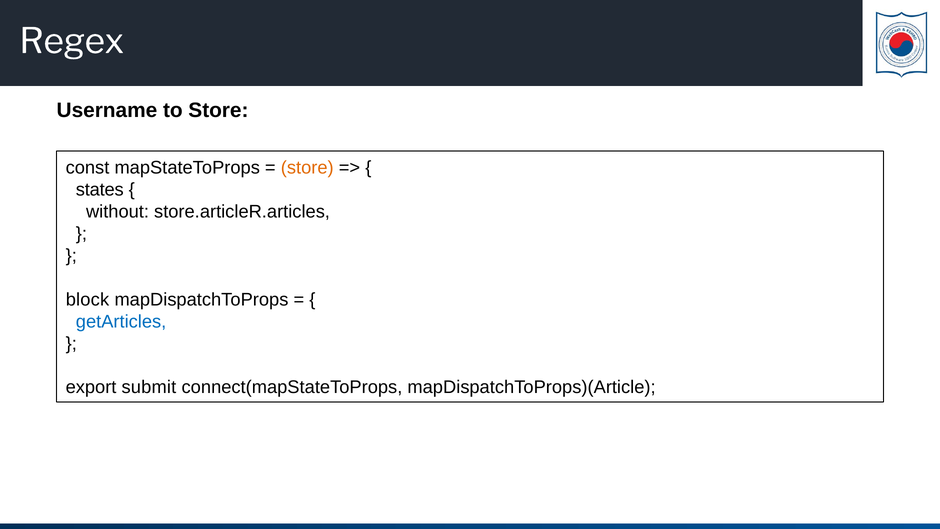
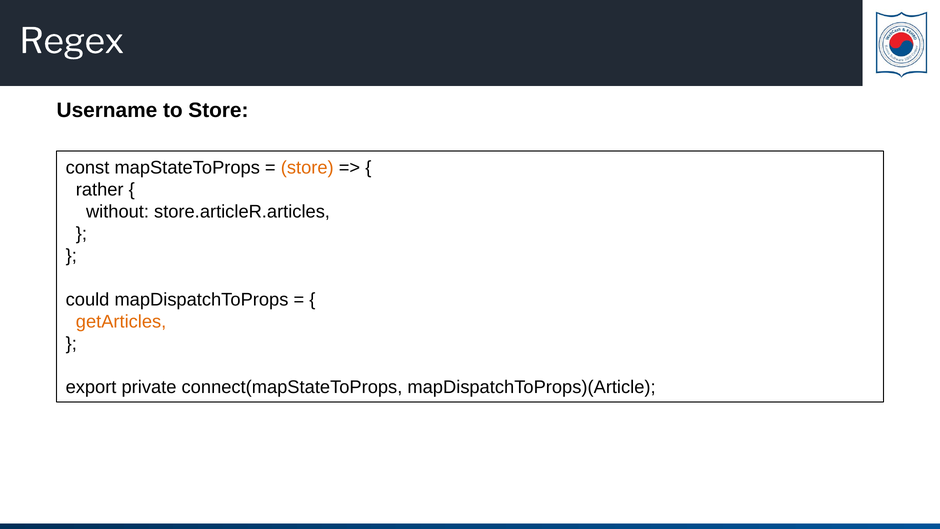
states: states -> rather (100, 190)
block: block -> could (88, 299)
getArticles colour: blue -> orange (121, 321)
submit: submit -> private (149, 387)
